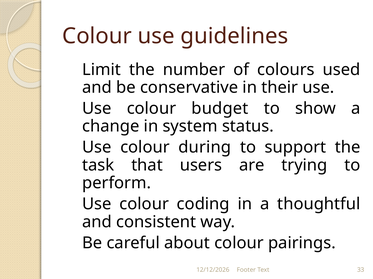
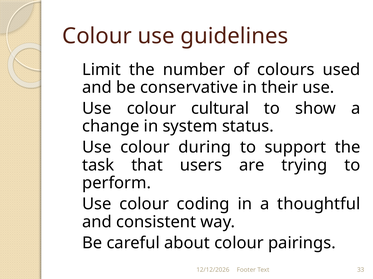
budget: budget -> cultural (220, 109)
